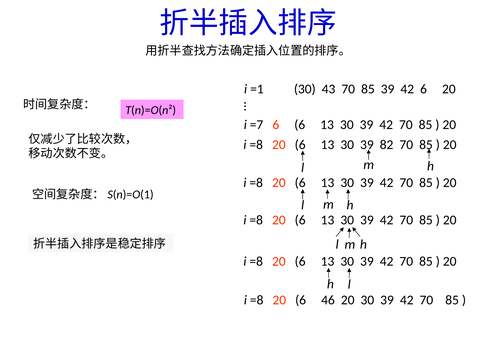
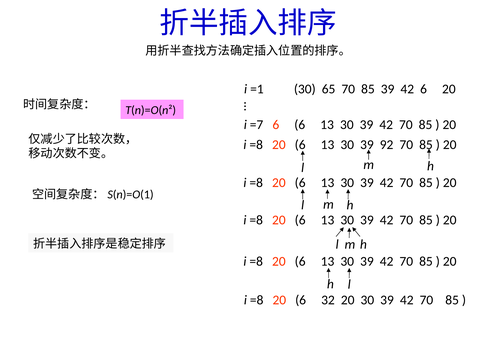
43: 43 -> 65 (329, 89)
82: 82 -> 92 (387, 145)
46: 46 -> 32 (328, 300)
